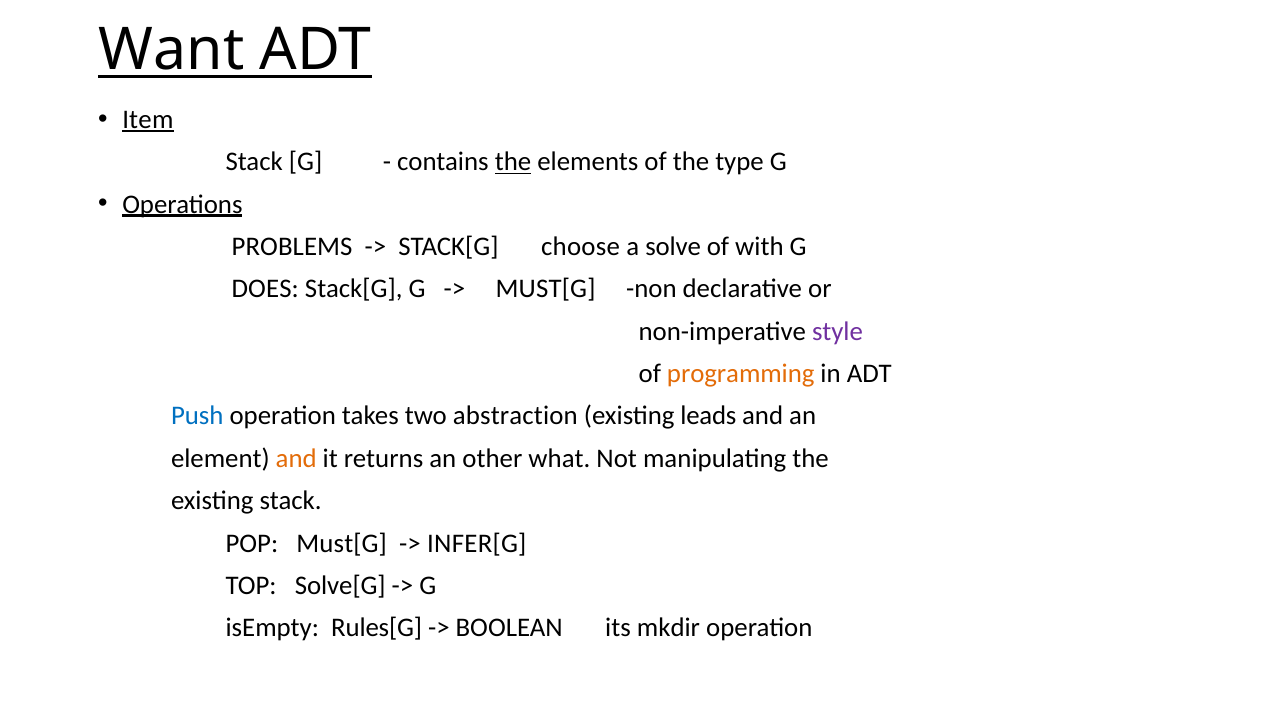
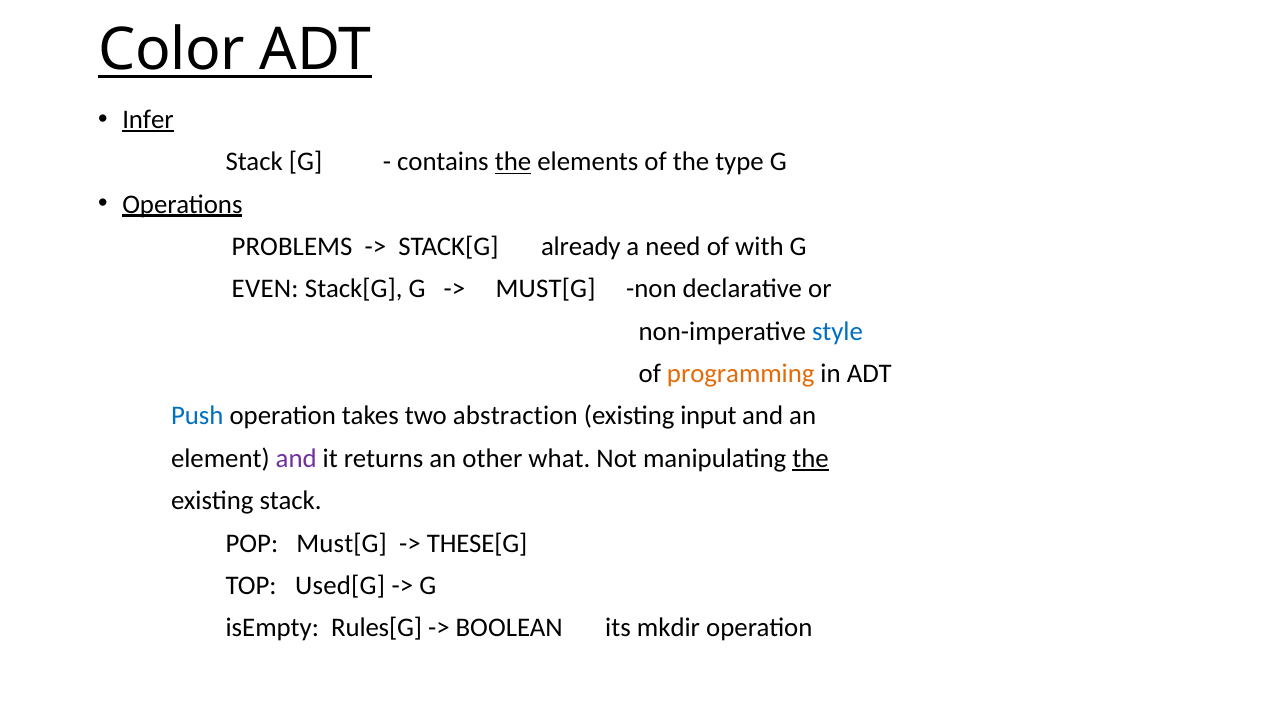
Want: Want -> Color (172, 50)
Item: Item -> Infer (148, 119)
choose: choose -> already (581, 247)
solve: solve -> need (673, 247)
DOES: DOES -> EVEN (265, 289)
style colour: purple -> blue (837, 331)
leads: leads -> input (708, 416)
and colour: orange -> purple (296, 458)
the underline: none -> present (811, 458)
INFER[G: INFER[G -> THESE[G (477, 543)
Solve[G: Solve[G -> Used[G (340, 585)
